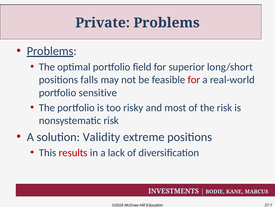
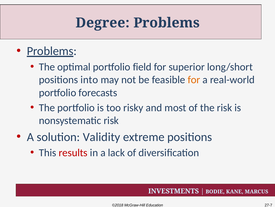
Private: Private -> Degree (103, 23)
falls: falls -> into (89, 79)
for colour: red -> orange (194, 79)
sensitive: sensitive -> forecasts (98, 92)
